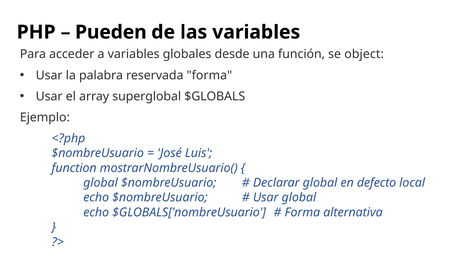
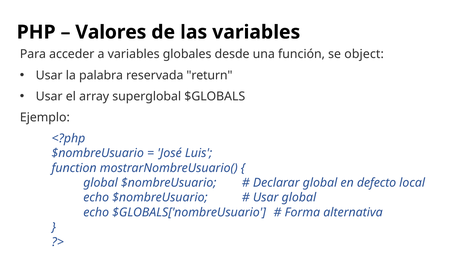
Pueden: Pueden -> Valores (111, 32)
reservada forma: forma -> return (209, 75)
